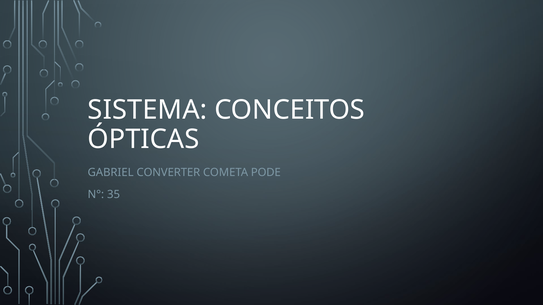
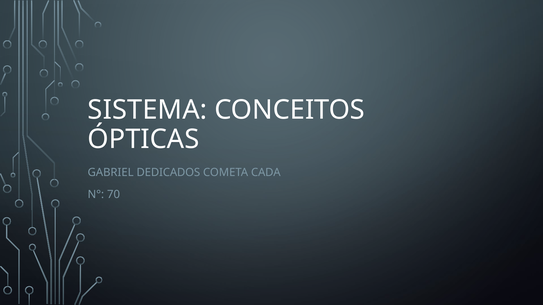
CONVERTER: CONVERTER -> DEDICADOS (168, 173)
PODE: PODE -> CADA (266, 173)
35: 35 -> 70 (114, 195)
